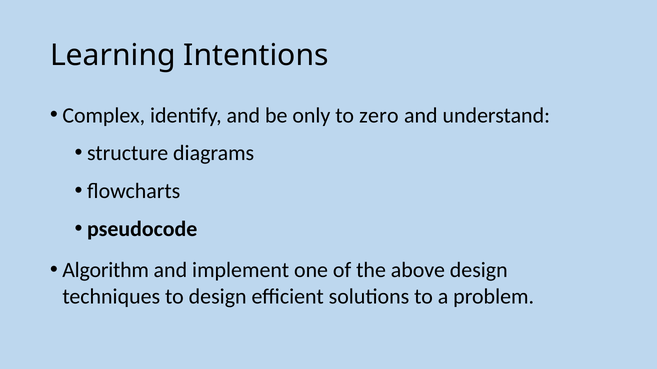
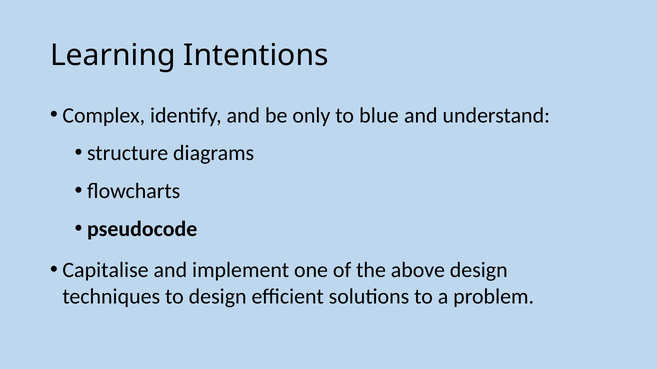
zero: zero -> blue (379, 116)
Algorithm: Algorithm -> Capitalise (106, 271)
